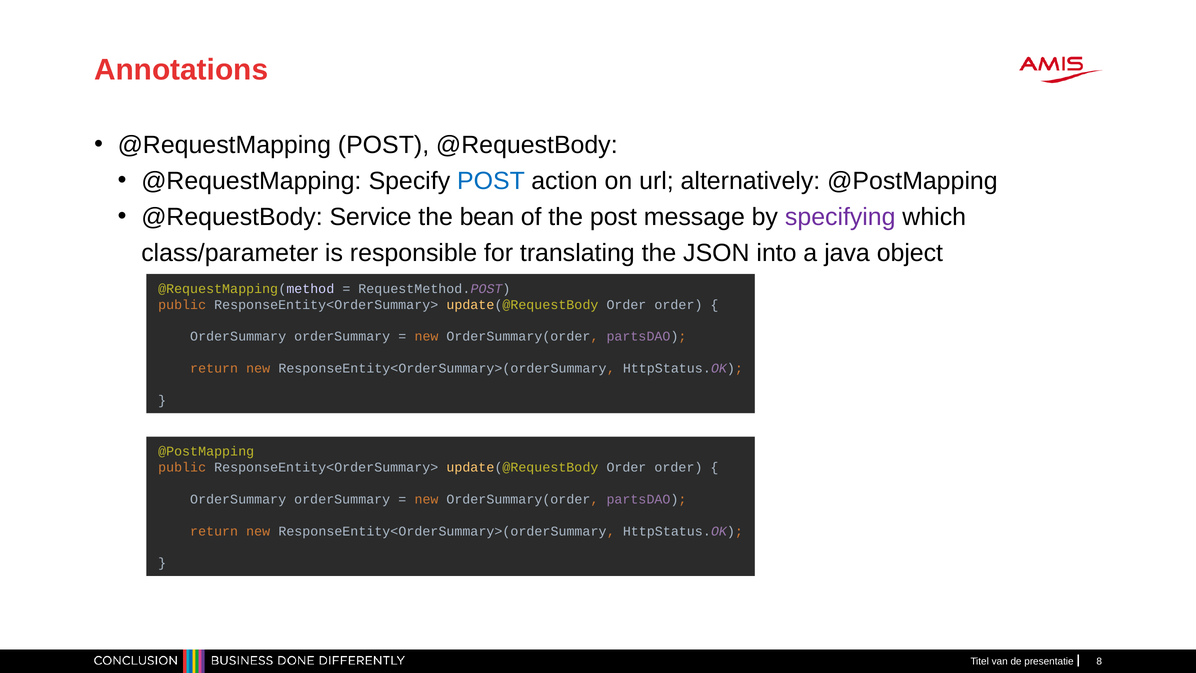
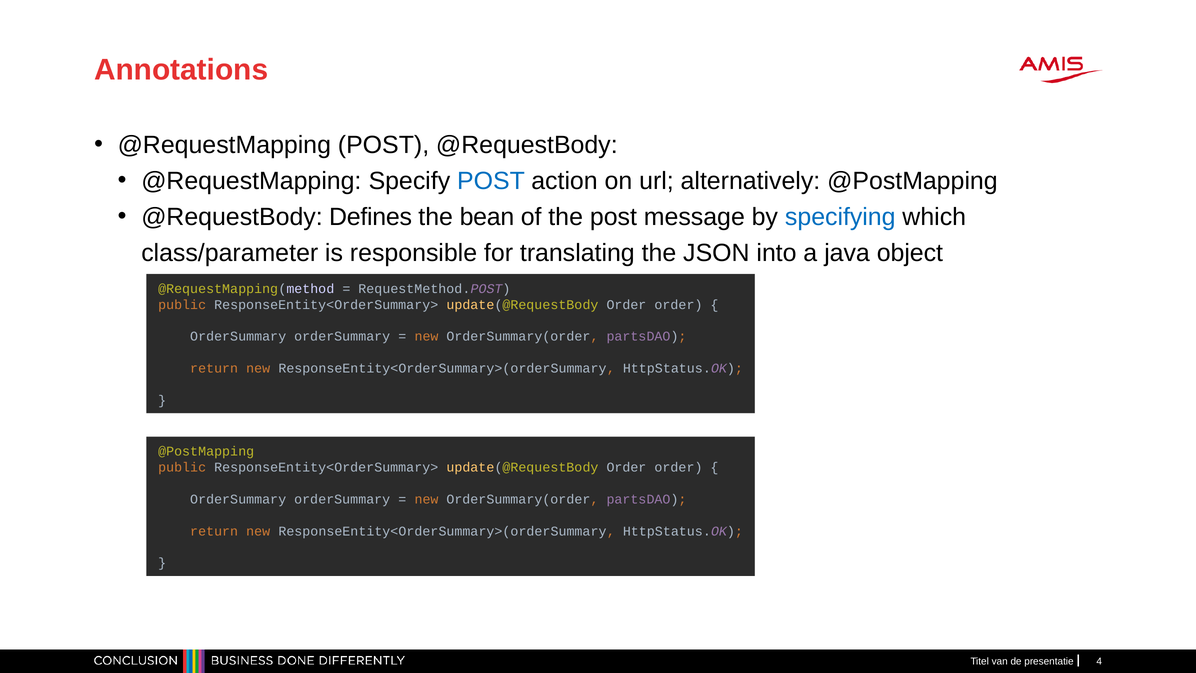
Service: Service -> Defines (371, 217)
specifying colour: purple -> blue (840, 217)
8: 8 -> 4 (1099, 661)
